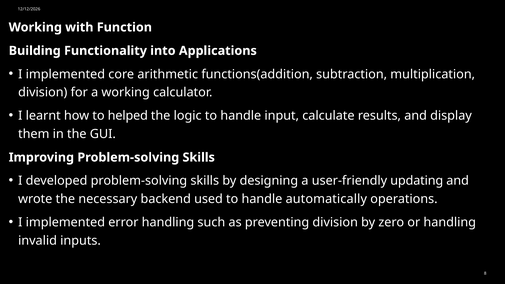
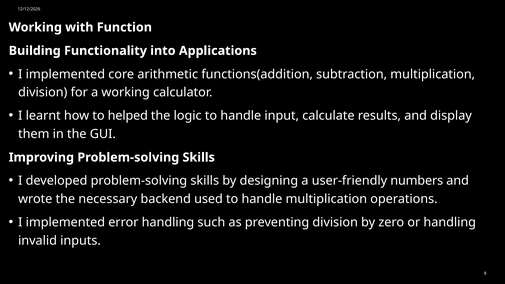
updating: updating -> numbers (417, 181)
handle automatically: automatically -> multiplication (326, 199)
